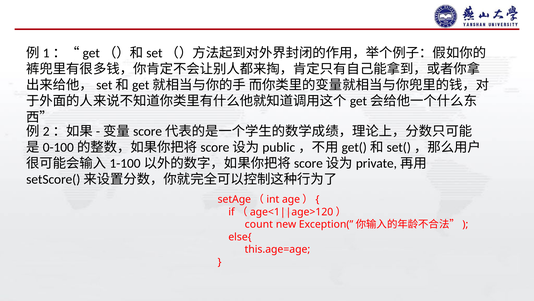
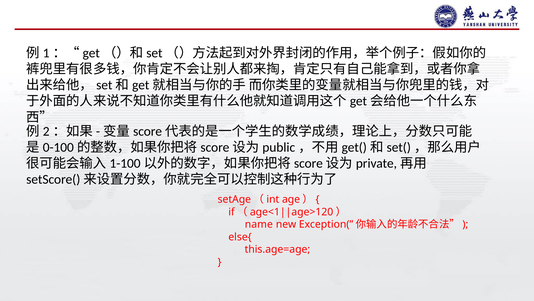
count: count -> name (259, 224)
